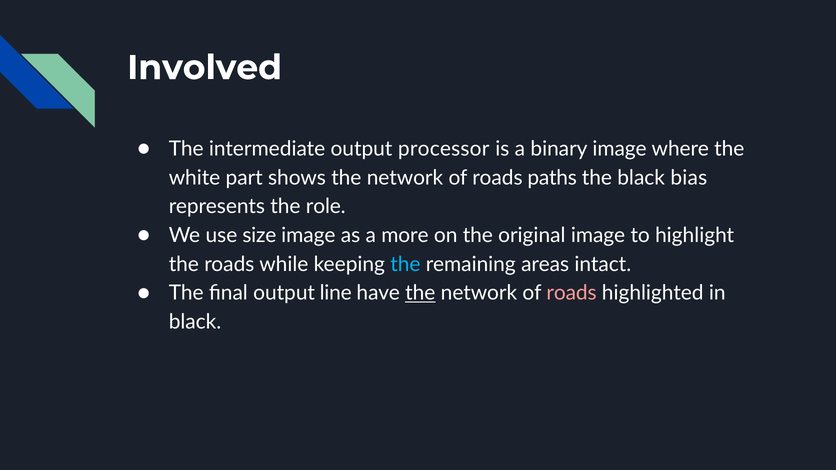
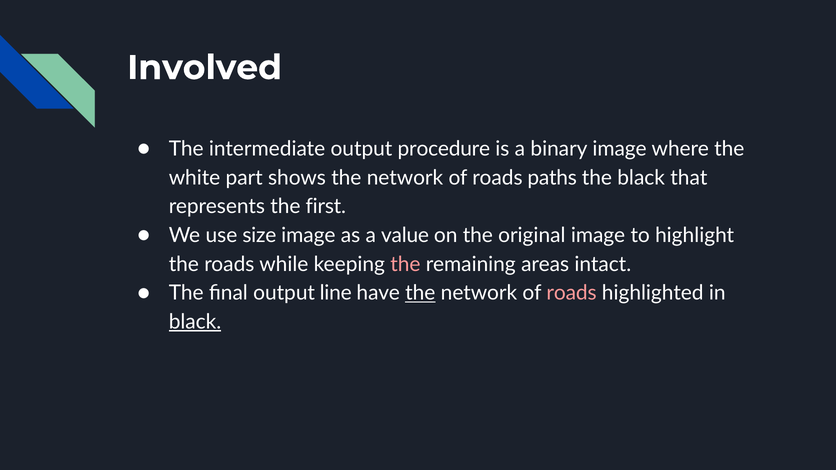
processor: processor -> procedure (444, 149)
bias: bias -> that (689, 178)
role: role -> first (326, 207)
more: more -> value (405, 235)
the colour: light blue -> pink (405, 264)
black underline: none -> present (195, 322)
